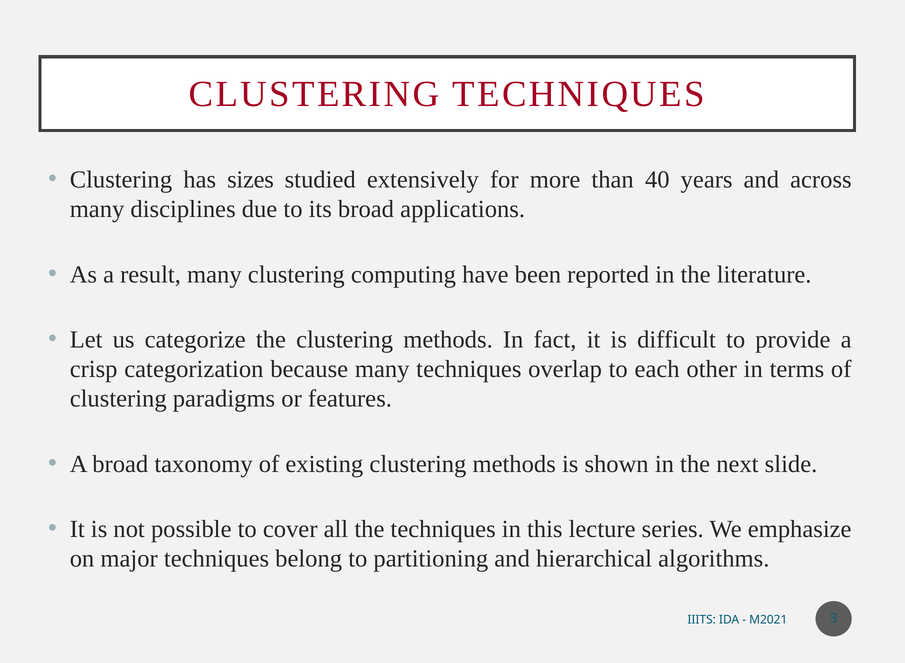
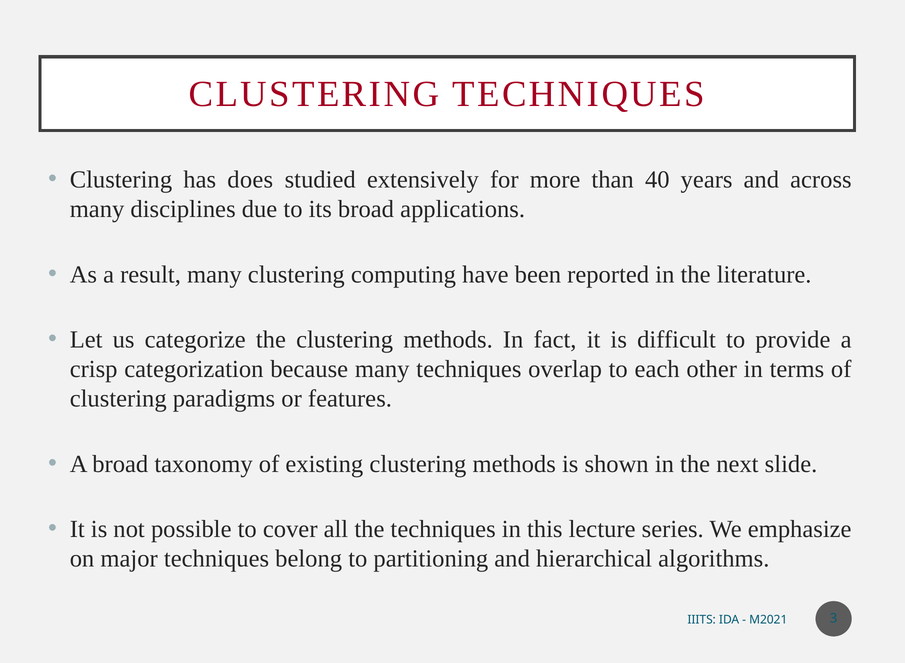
sizes: sizes -> does (250, 180)
